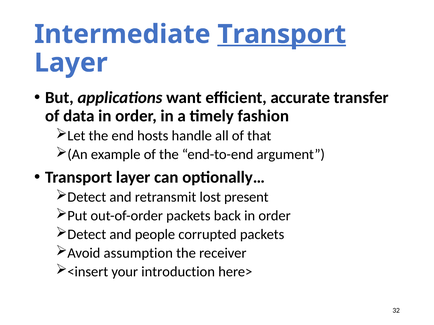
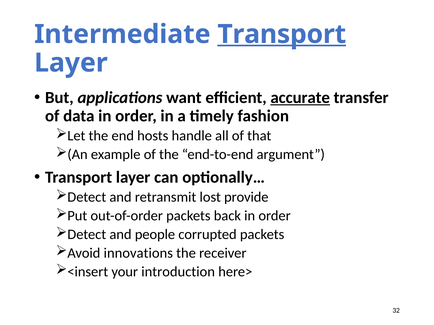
accurate underline: none -> present (300, 98)
present: present -> provide (246, 198)
assumption: assumption -> innovations (138, 253)
